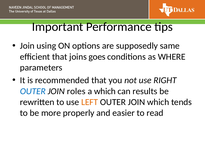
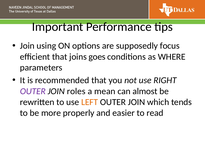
same: same -> focus (170, 46)
OUTER colour: blue -> purple (33, 92)
a which: which -> mean (105, 92)
results: results -> almost (145, 92)
